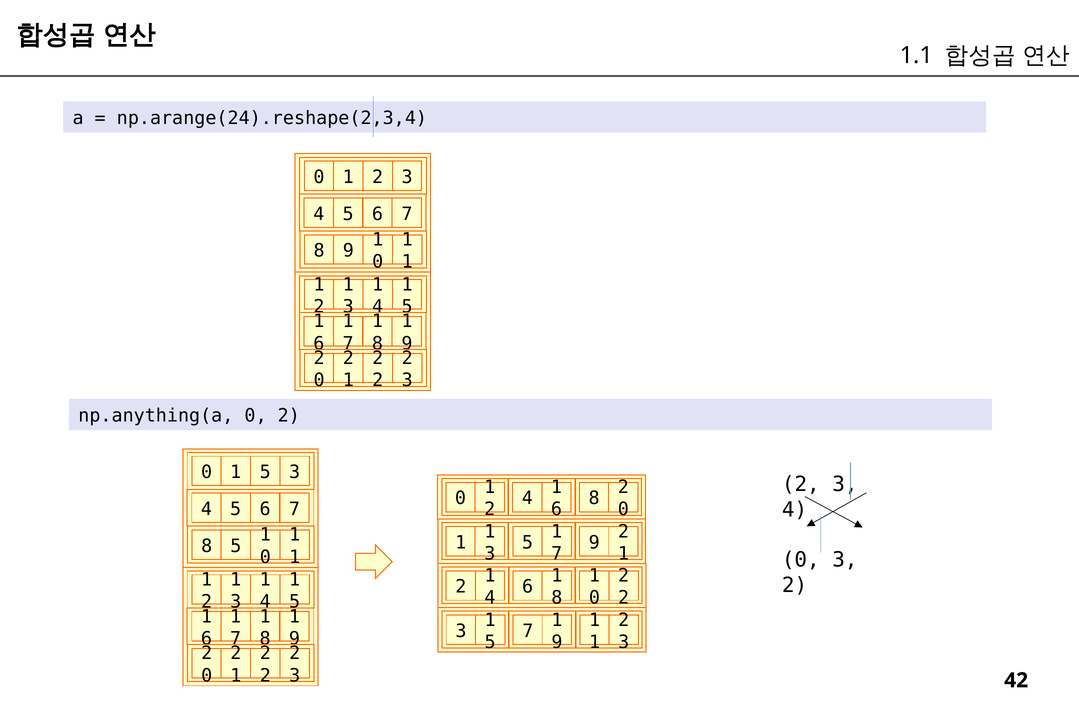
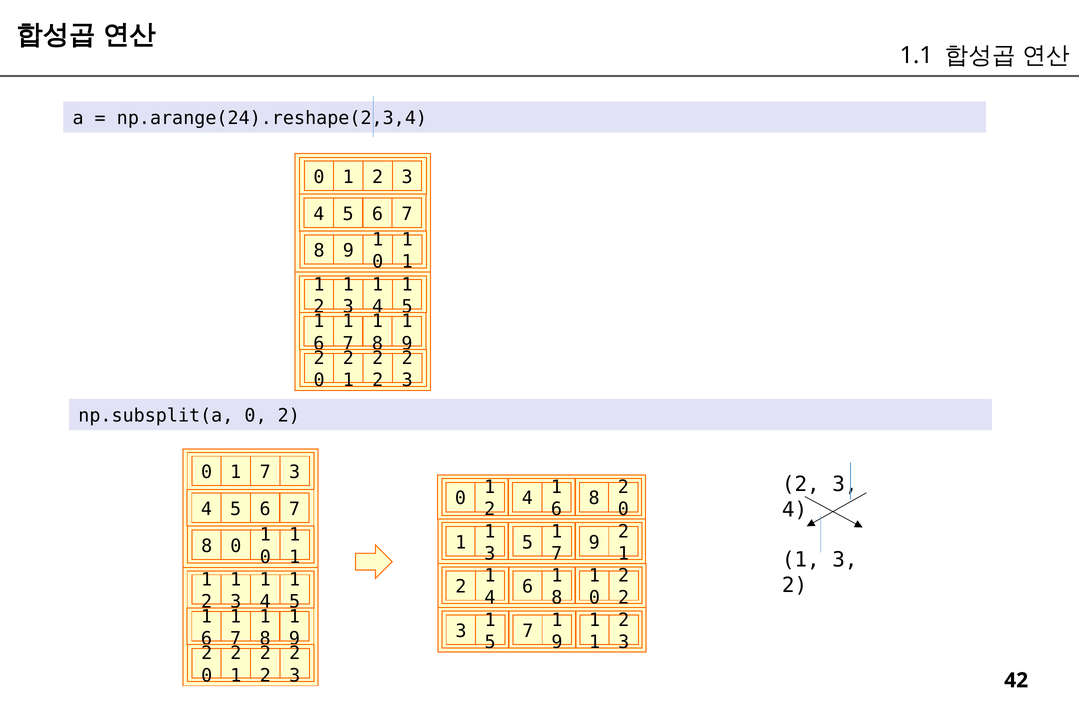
np.anything(a: np.anything(a -> np.subsplit(a (156, 416)
0 1 5: 5 -> 7 (265, 472)
8 5: 5 -> 0 (236, 546)
0: 0 -> 1 (801, 560)
